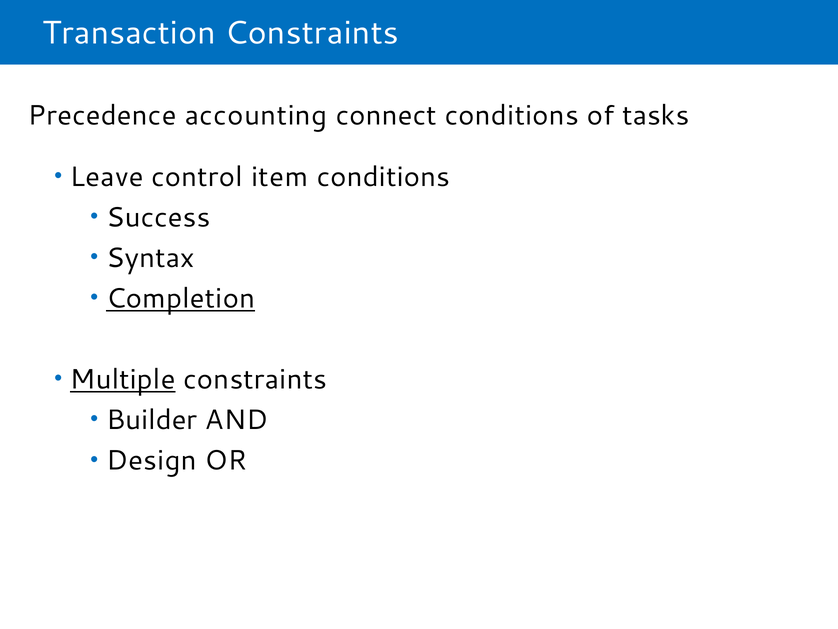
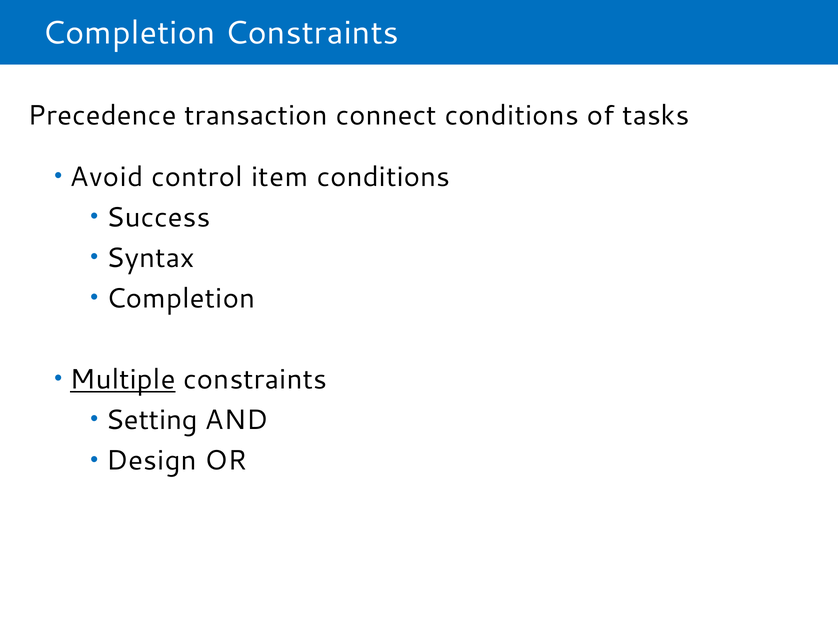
Transaction: Transaction -> Completion (129, 33)
accounting: accounting -> transaction (256, 115)
Leave: Leave -> Avoid (107, 177)
Completion underline: present -> none (181, 298)
Builder: Builder -> Setting (152, 420)
